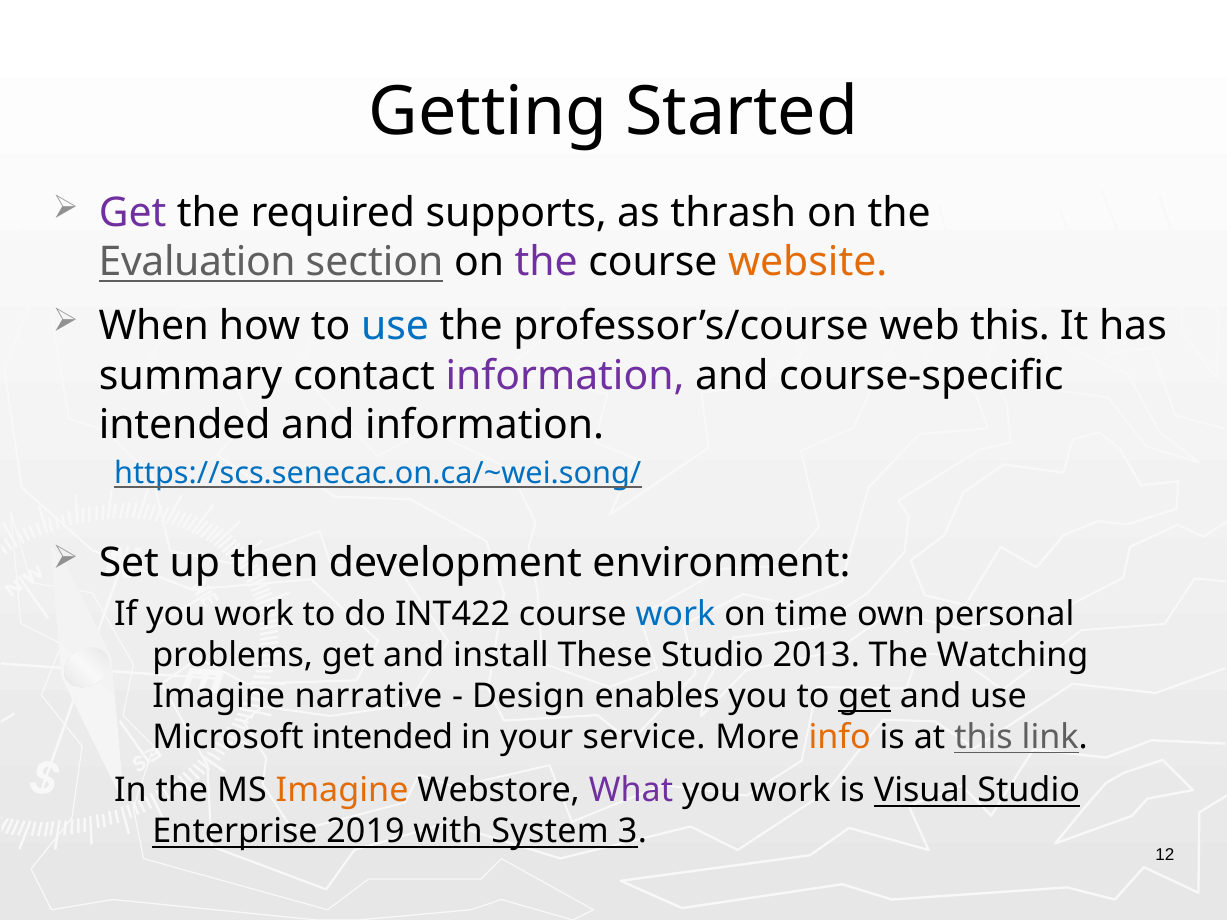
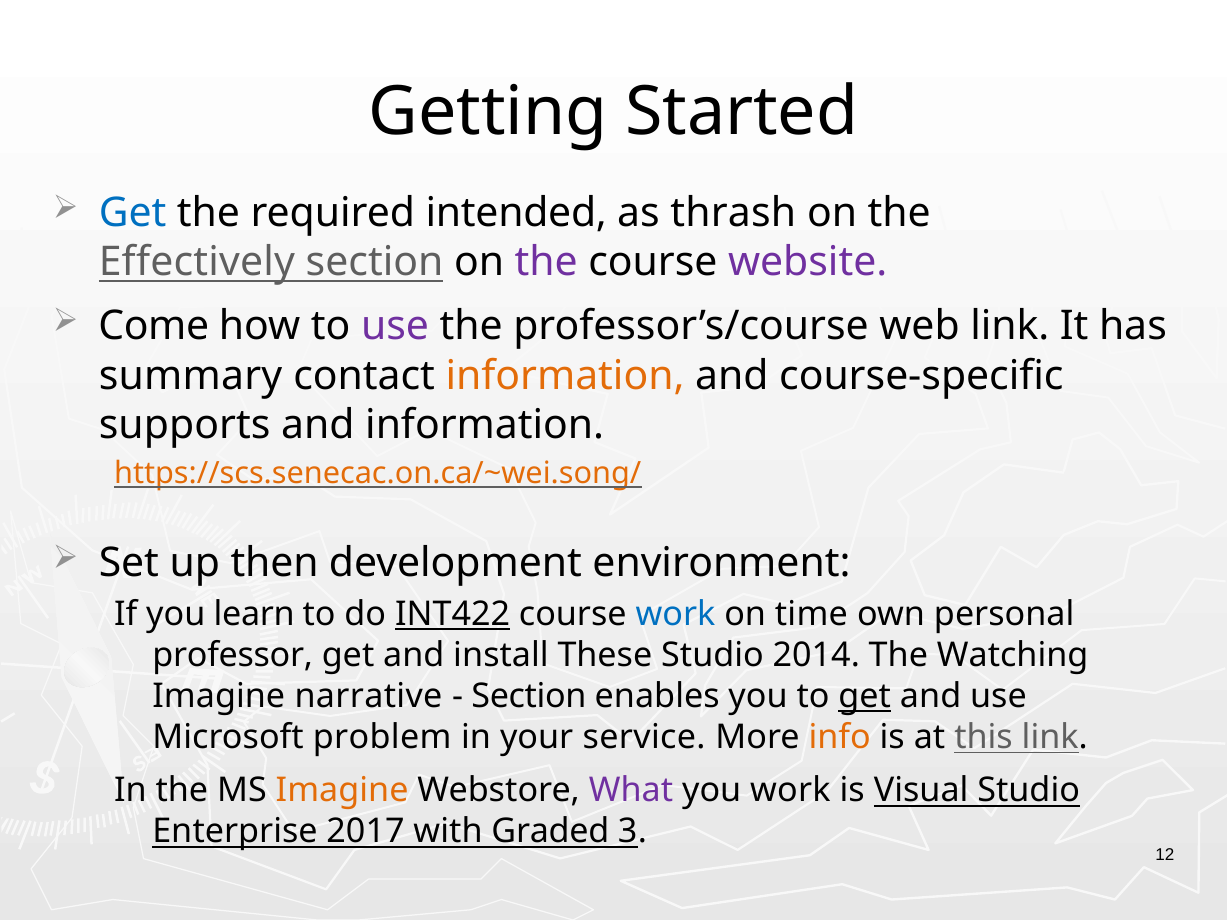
Get colour: purple -> blue (133, 213)
supports: supports -> intended (516, 213)
Evaluation: Evaluation -> Effectively (197, 263)
website colour: orange -> purple (808, 263)
When: When -> Come (154, 327)
use colour: blue -> purple (395, 327)
web this: this -> link (1010, 327)
information colour: purple -> orange (565, 376)
intended: intended -> supports (185, 425)
https://scs.senecac.on.ca/~wei.song/ colour: blue -> orange (378, 473)
If you work: work -> learn (254, 615)
INT422 underline: none -> present (453, 615)
problems: problems -> professor (233, 655)
2013: 2013 -> 2014 (816, 655)
Design: Design -> Section (529, 696)
Microsoft intended: intended -> problem (382, 737)
2019: 2019 -> 2017 (365, 832)
System: System -> Graded (550, 832)
